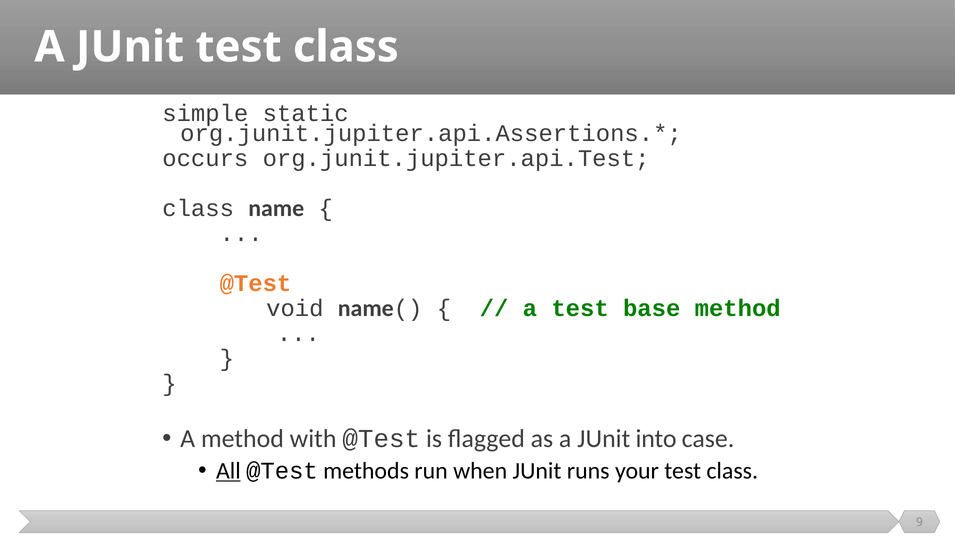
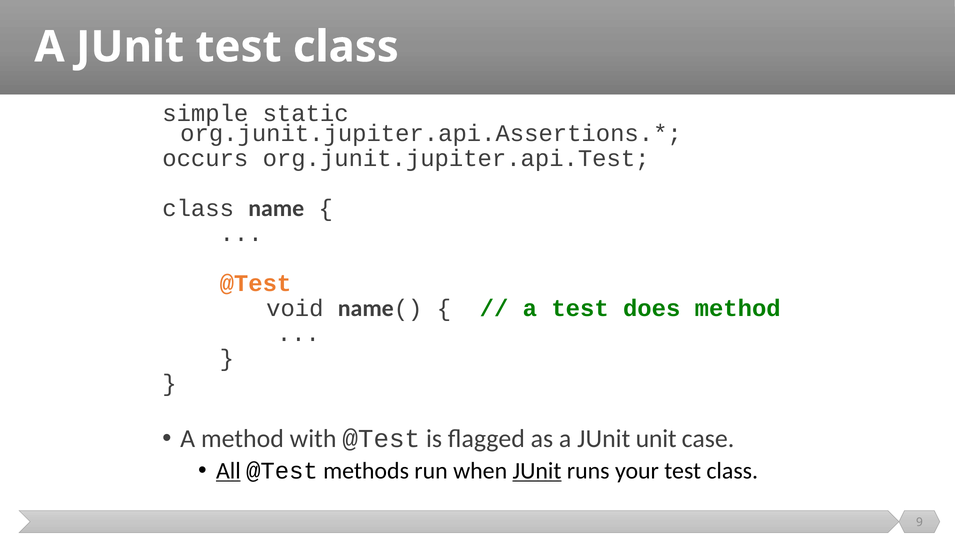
base: base -> does (652, 308)
into: into -> unit (656, 439)
JUnit underline: none -> present (537, 471)
